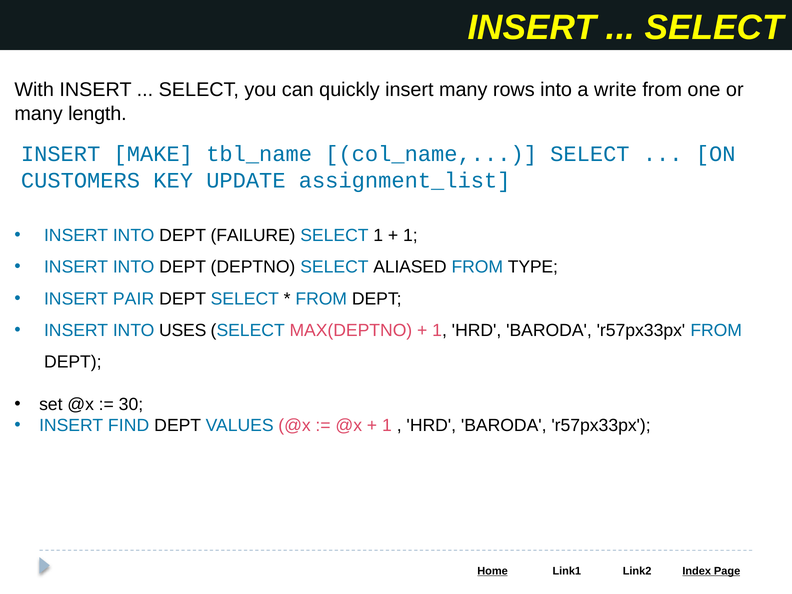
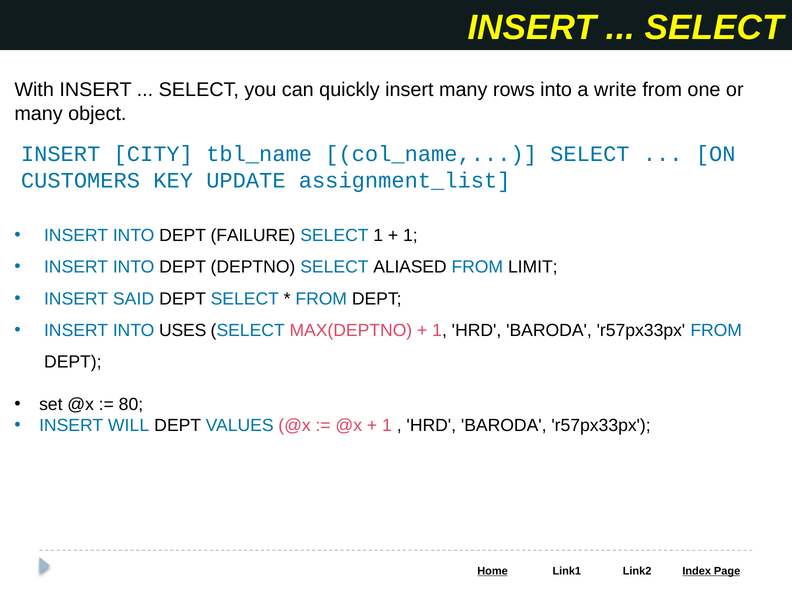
length: length -> object (97, 113)
MAKE: MAKE -> CITY (153, 154)
TYPE: TYPE -> LIMIT (533, 267)
PAIR: PAIR -> SAID (134, 299)
30: 30 -> 80 (131, 404)
FIND: FIND -> WILL (129, 425)
